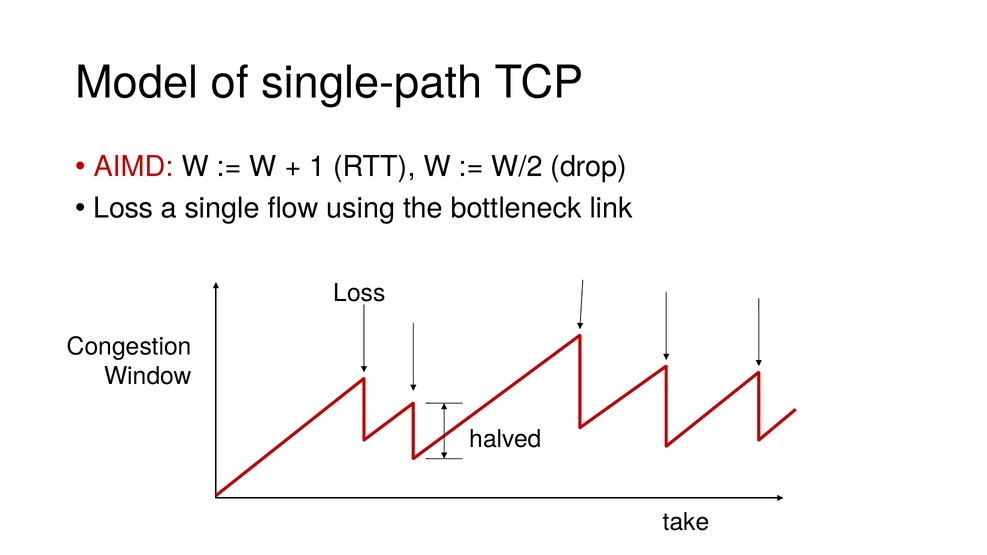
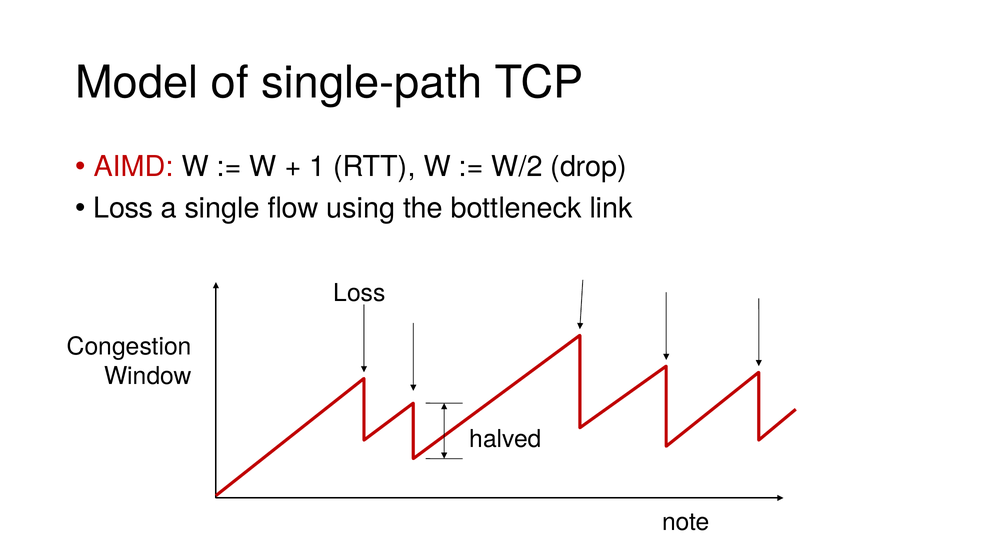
take: take -> note (686, 522)
